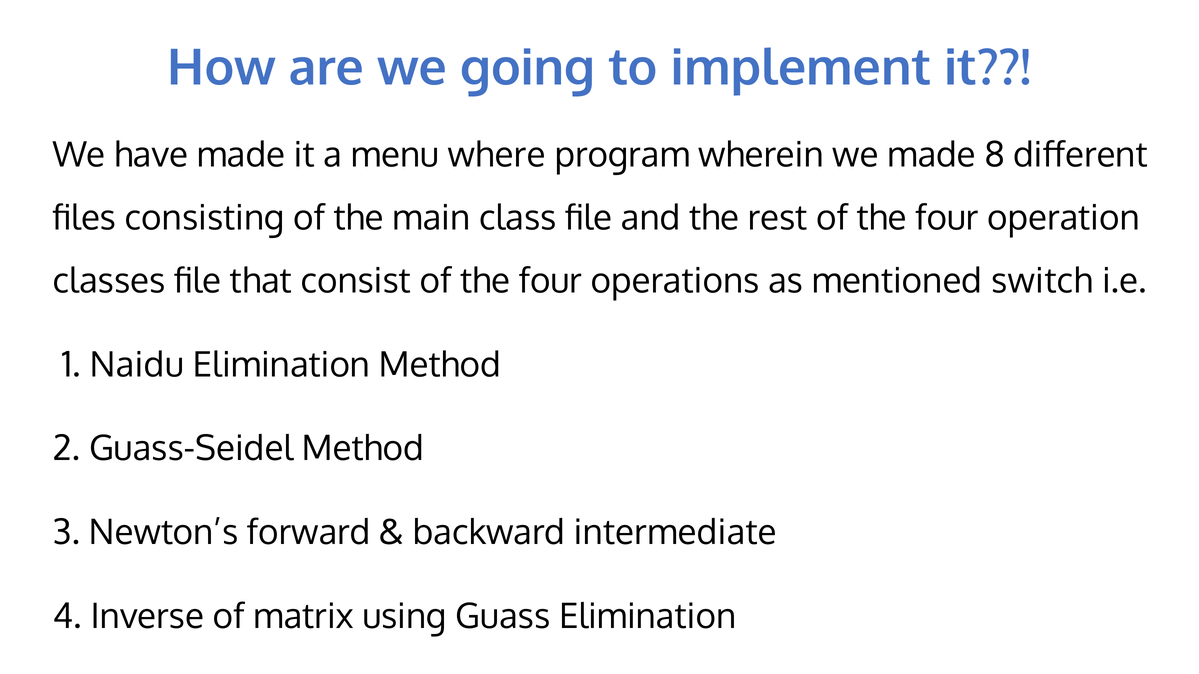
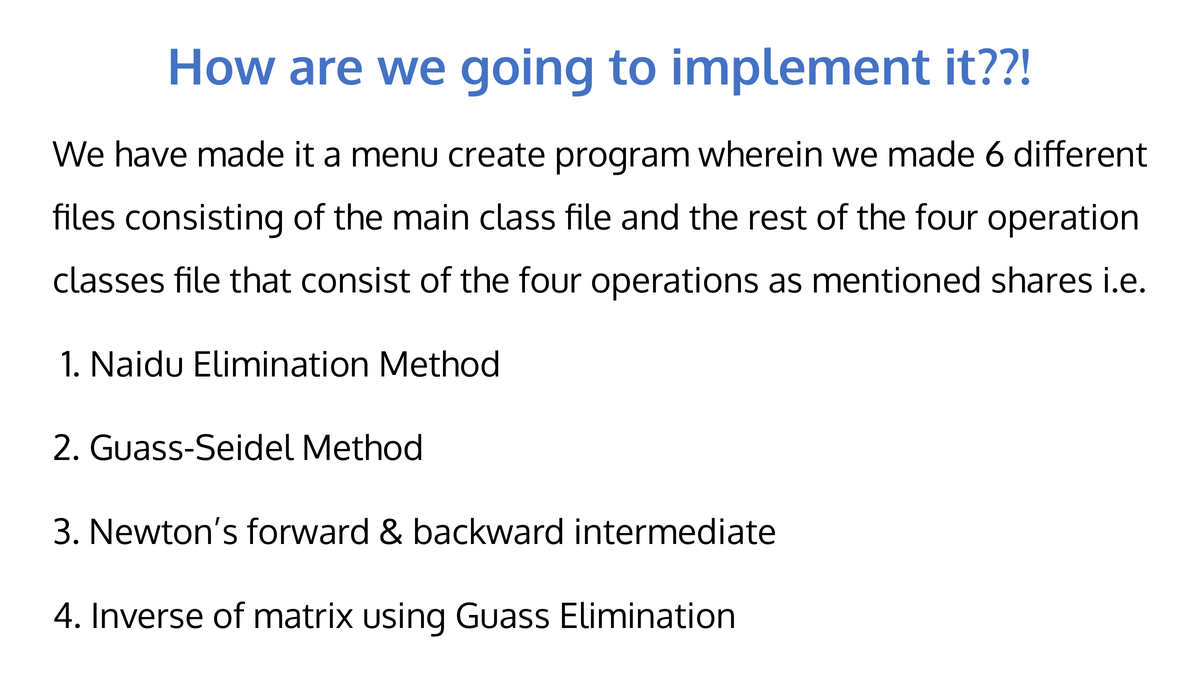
where: where -> create (497, 155)
8: 8 -> 6 (995, 155)
switch: switch -> shares (1042, 281)
